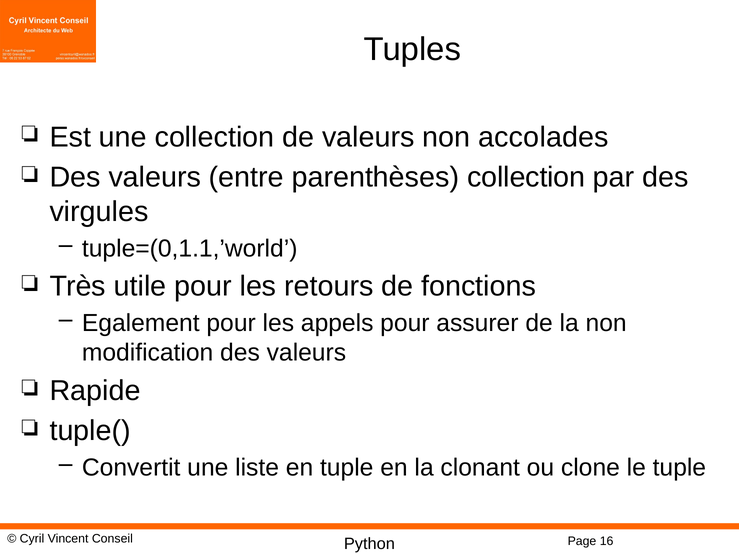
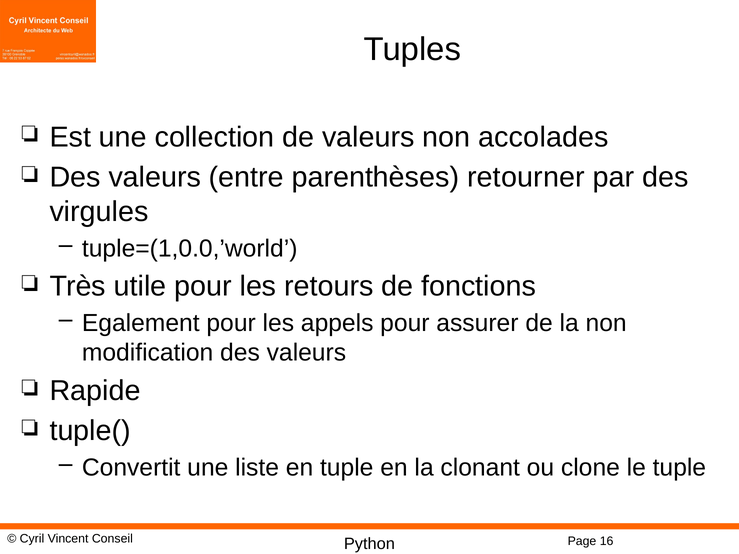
parenthèses collection: collection -> retourner (526, 177)
tuple=(0,1.1,’world: tuple=(0,1.1,’world -> tuple=(1,0.0,’world (190, 249)
